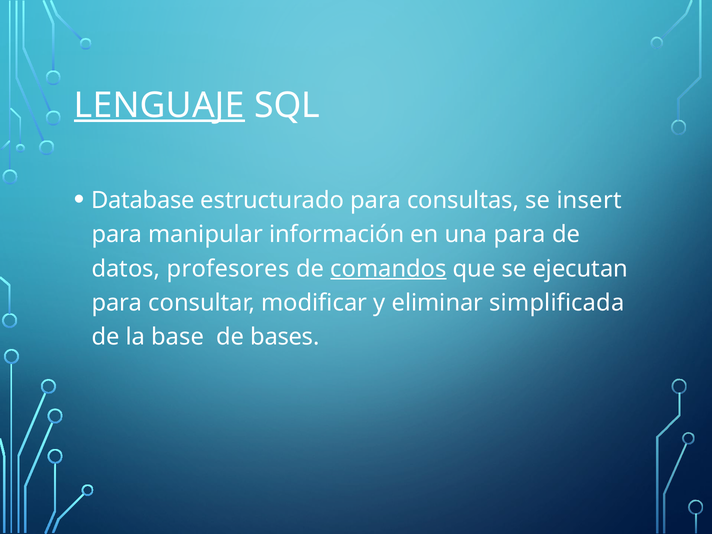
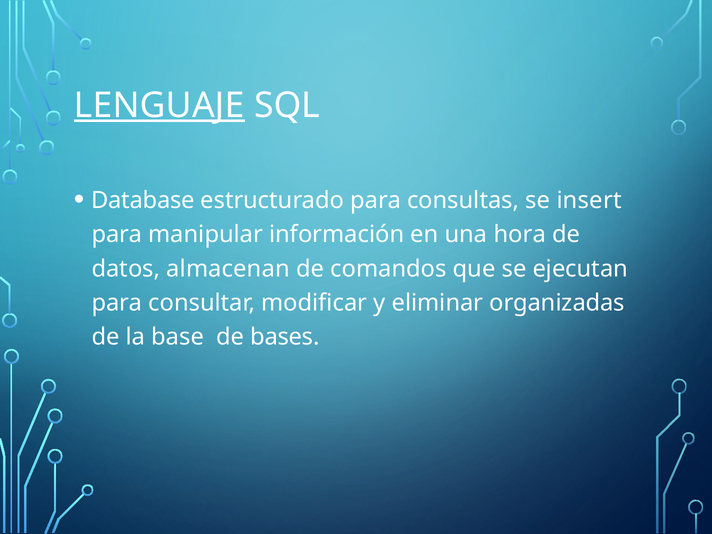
una para: para -> hora (520, 234)
profesores: profesores -> almacenan (228, 269)
comandos underline: present -> none (389, 269)
simplificada: simplificada -> organizadas (557, 303)
